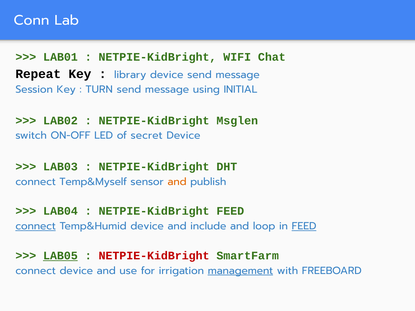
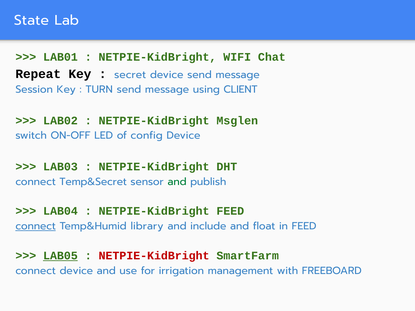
Conn: Conn -> State (31, 20)
library: library -> secret (130, 75)
INITIAL: INITIAL -> CLIENT (241, 89)
secret: secret -> config (147, 136)
Temp&Myself: Temp&Myself -> Temp&Secret (93, 182)
and colour: orange -> green (177, 182)
Temp&Humid device: device -> library (147, 226)
loop: loop -> float (264, 226)
FEED underline: present -> none (304, 226)
management underline: present -> none (240, 271)
